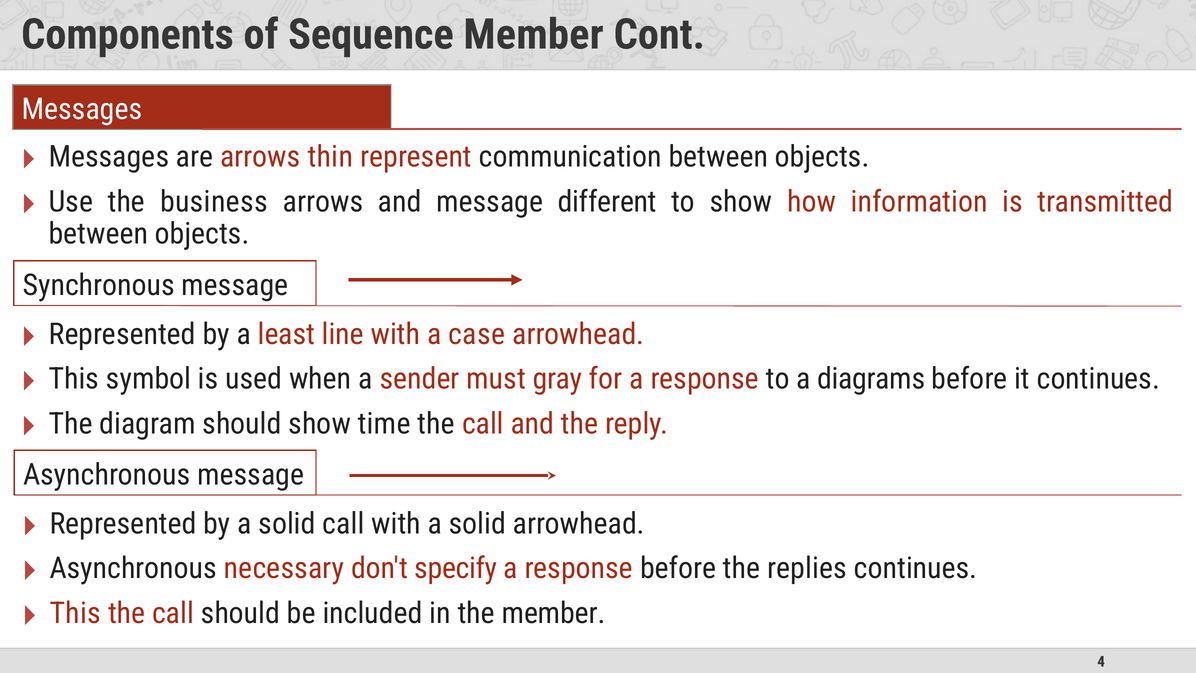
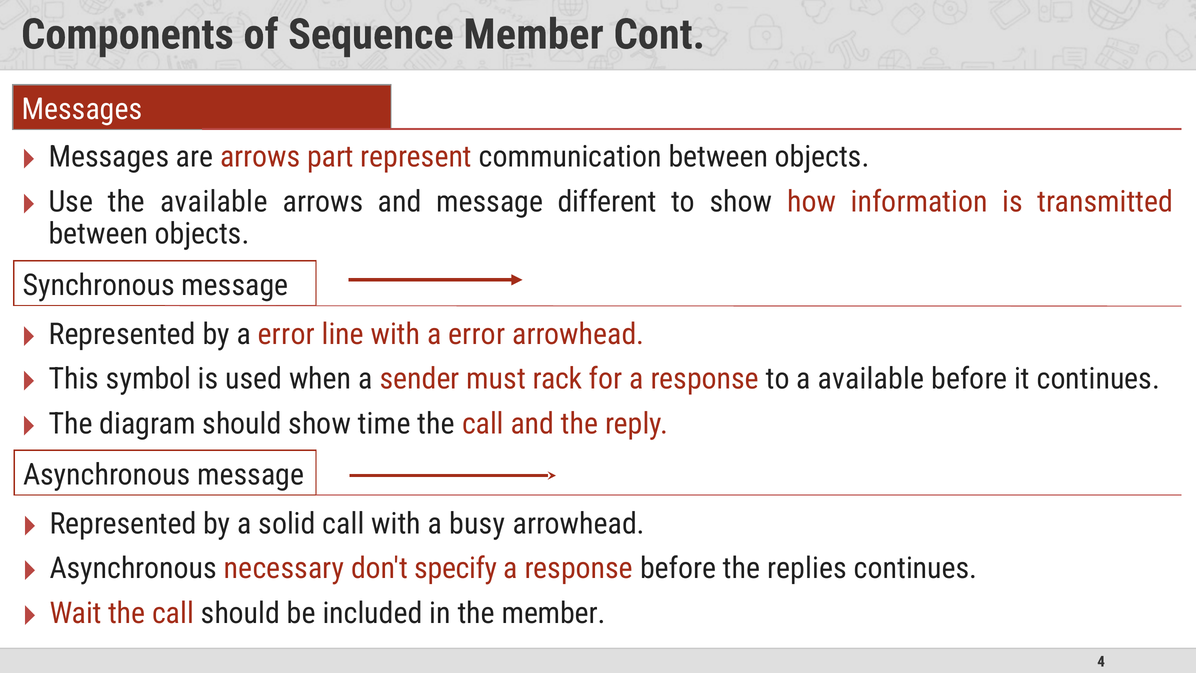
thin: thin -> part (331, 157)
the business: business -> available (214, 202)
by a least: least -> error (286, 334)
with a case: case -> error (477, 334)
gray: gray -> rack (558, 379)
a diagrams: diagrams -> available (871, 379)
with a solid: solid -> busy (477, 524)
This: This -> Wait (75, 613)
